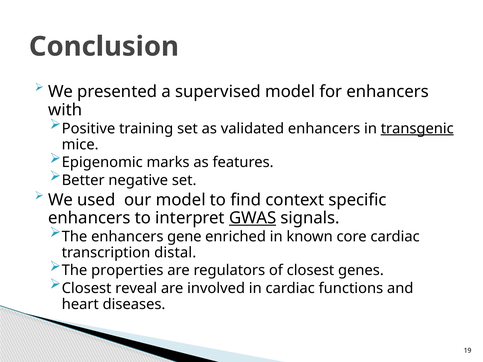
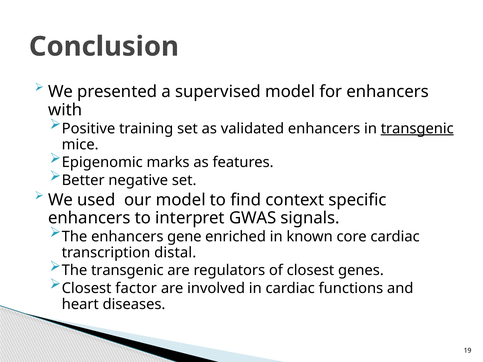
GWAS underline: present -> none (253, 218)
The properties: properties -> transgenic (127, 271)
reveal: reveal -> factor (136, 289)
